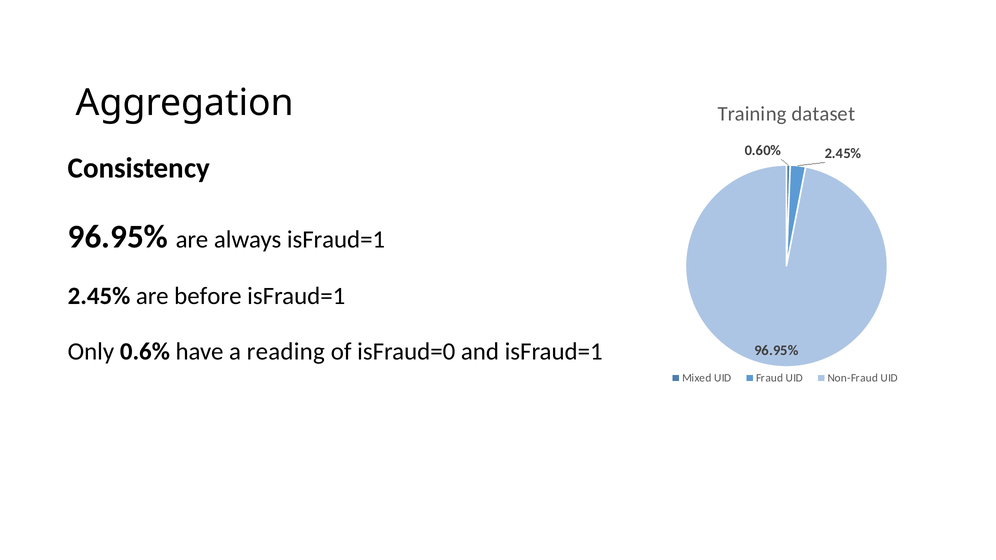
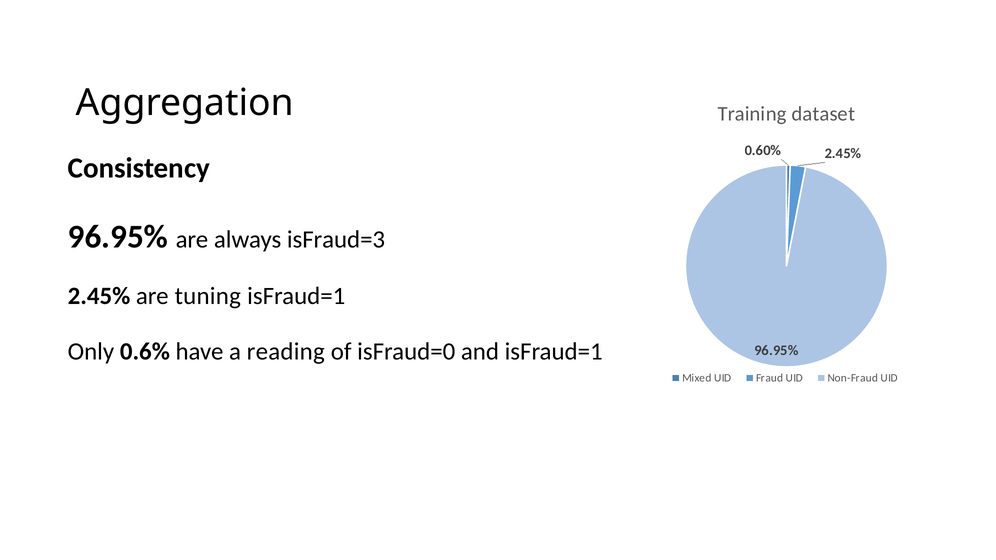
always isFraud=1: isFraud=1 -> isFraud=3 (336, 240)
before: before -> tuning (208, 296)
